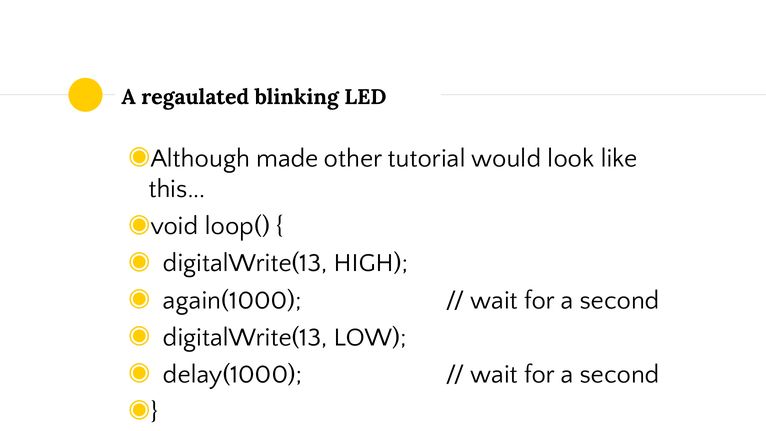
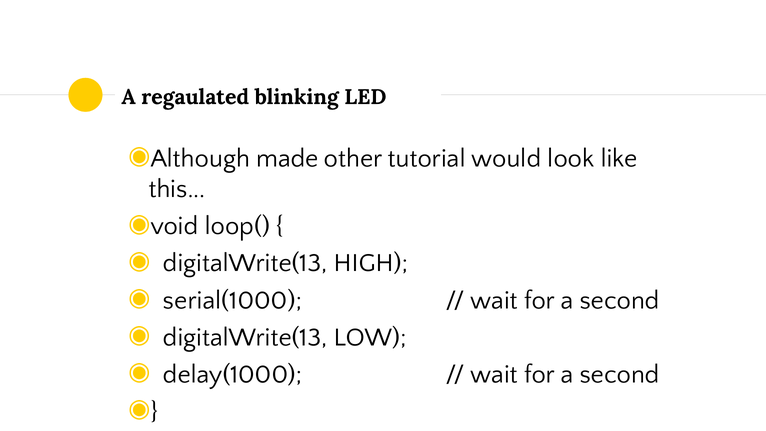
again(1000: again(1000 -> serial(1000 (232, 300)
